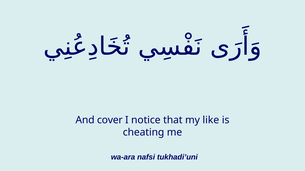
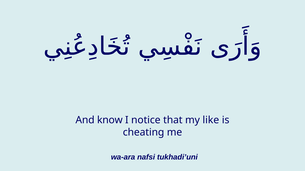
cover: cover -> know (110, 120)
